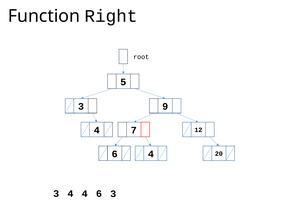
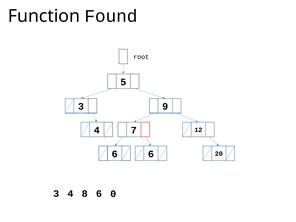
Right: Right -> Found (111, 16)
6 4: 4 -> 6 (151, 154)
4 4: 4 -> 8 (85, 194)
6 3: 3 -> 0 (113, 194)
